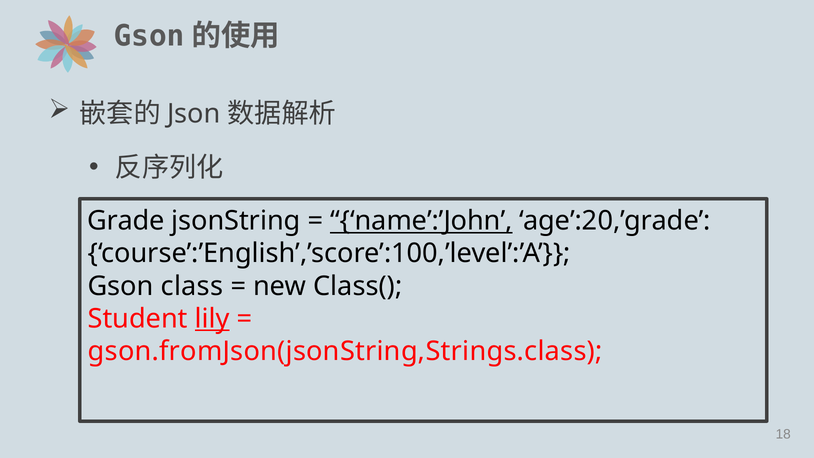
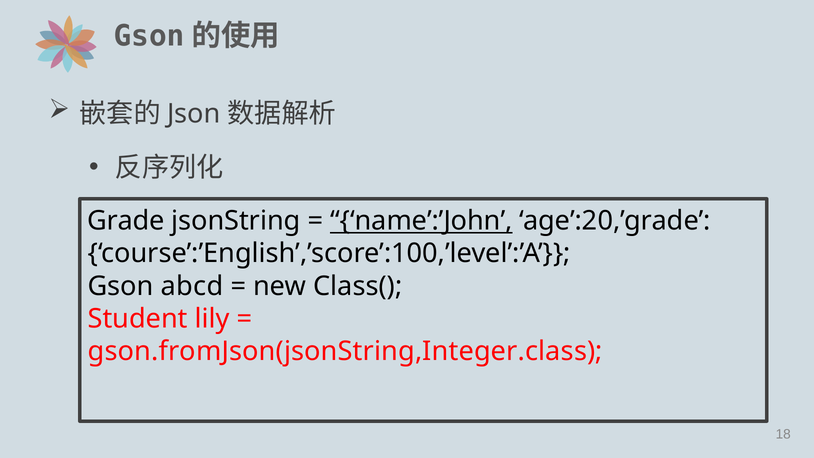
class: class -> abcd (192, 286)
lily underline: present -> none (212, 319)
gson.fromJson(jsonString,Strings.class: gson.fromJson(jsonString,Strings.class -> gson.fromJson(jsonString,Integer.class (345, 351)
